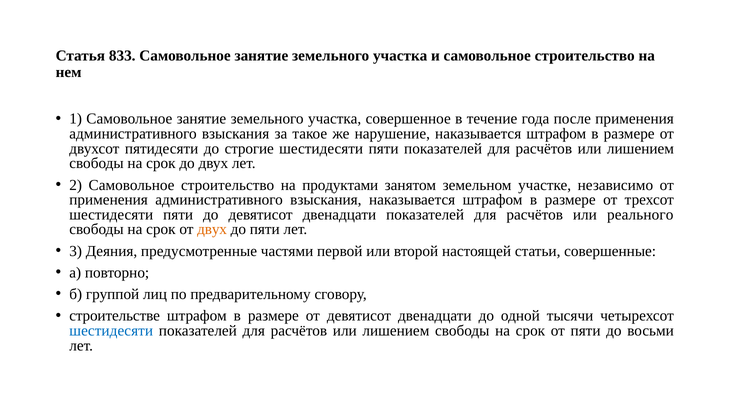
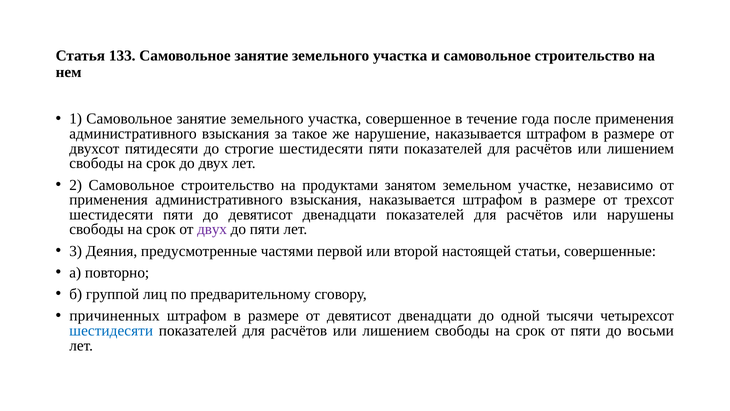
833: 833 -> 133 (122, 56)
реального: реального -> нарушены (640, 214)
двух colour: orange -> purple (212, 229)
строительстве: строительстве -> причиненных (115, 316)
